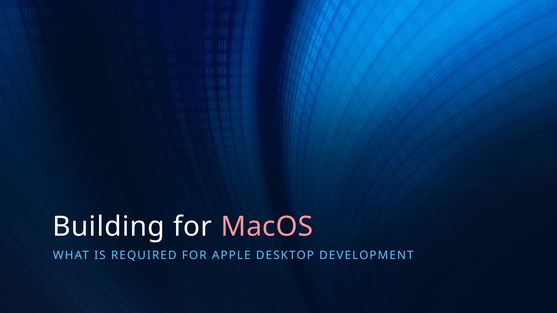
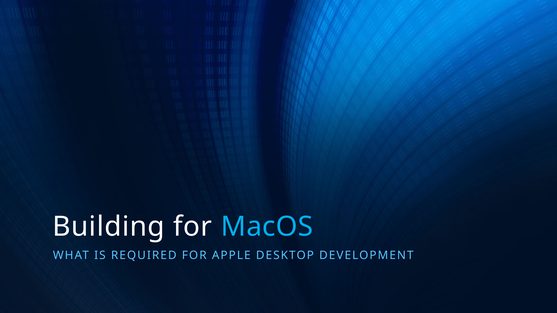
MacOS colour: pink -> light blue (267, 227)
